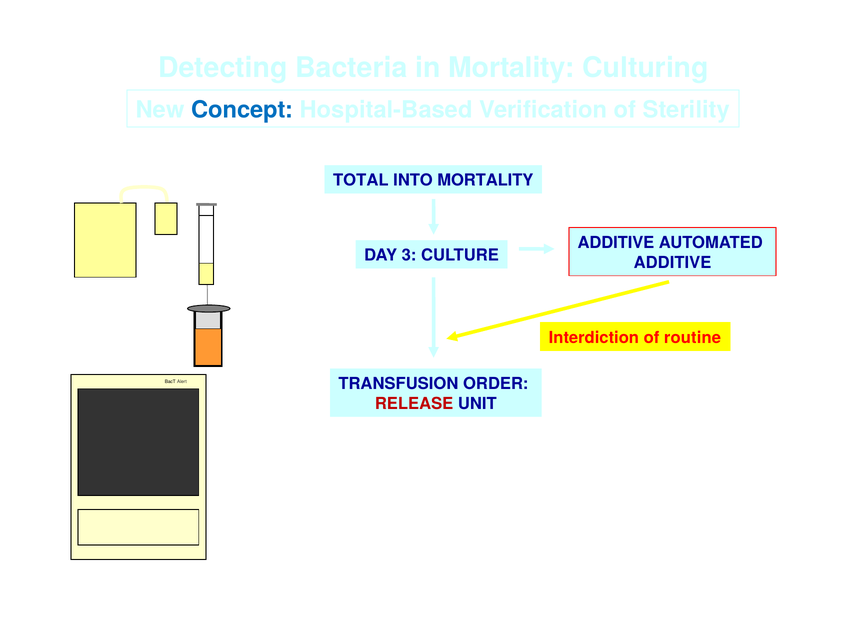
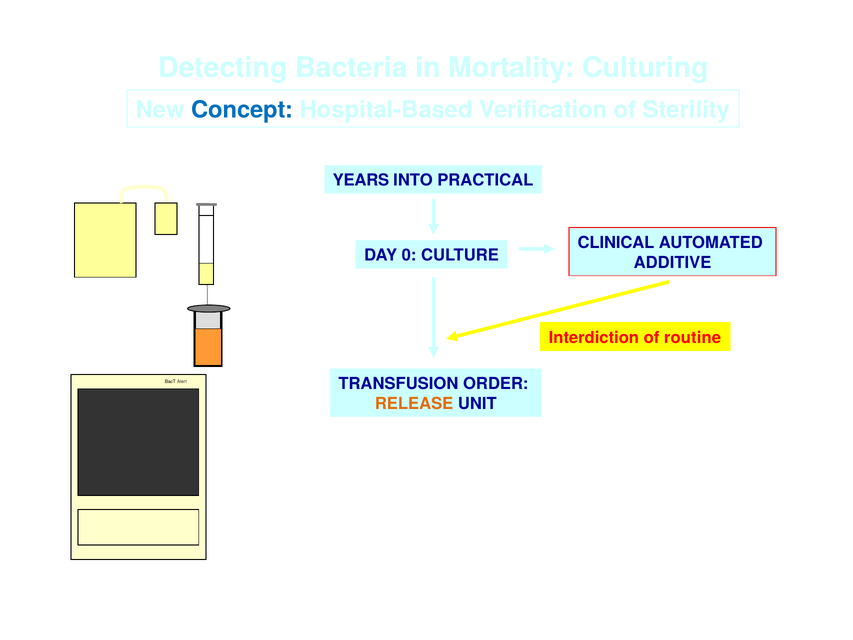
TOTAL: TOTAL -> YEARS (361, 180)
INTO MORTALITY: MORTALITY -> PRACTICAL (485, 180)
ADDITIVE: ADDITIVE -> CLINICAL (616, 243)
3: 3 -> 0 (409, 255)
RELEASE colour: red -> orange (414, 404)
